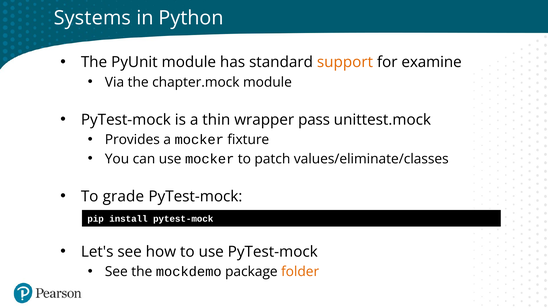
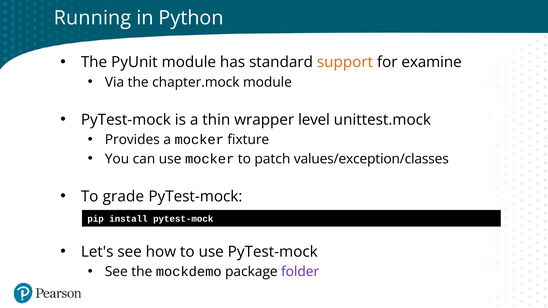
Systems: Systems -> Running (92, 18)
pass: pass -> level (314, 120)
values/eliminate/classes: values/eliminate/classes -> values/exception/classes (371, 159)
folder colour: orange -> purple (300, 272)
